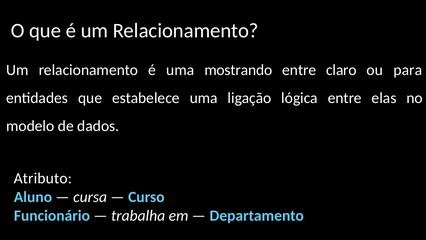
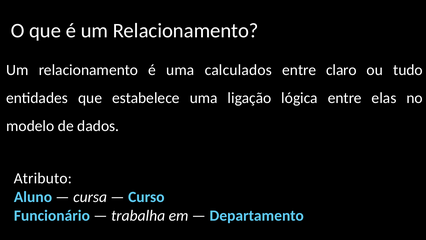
mostrando: mostrando -> calculados (238, 70)
para: para -> tudo (408, 70)
